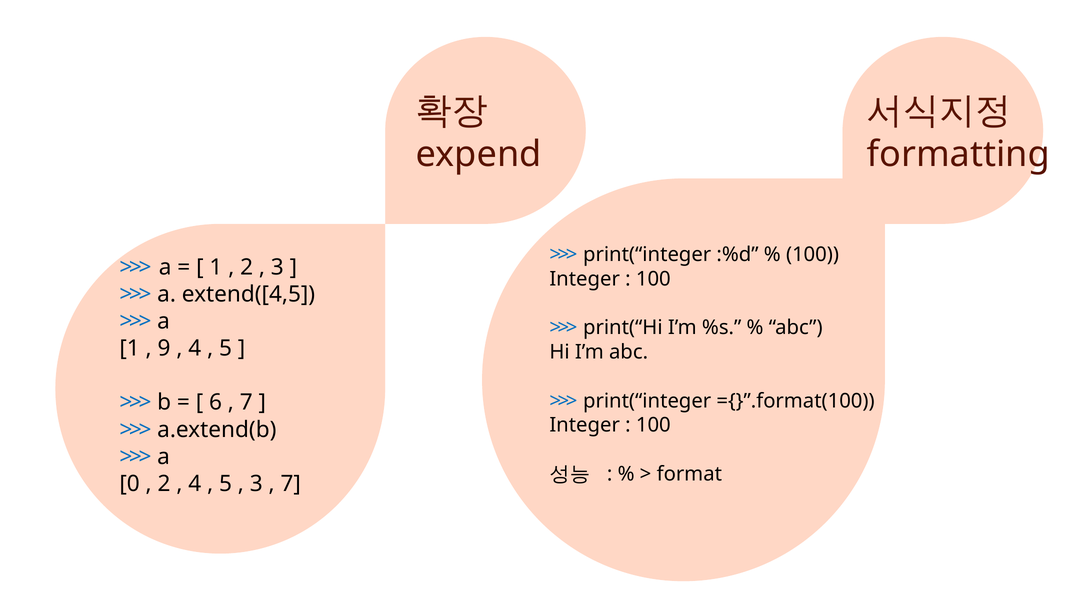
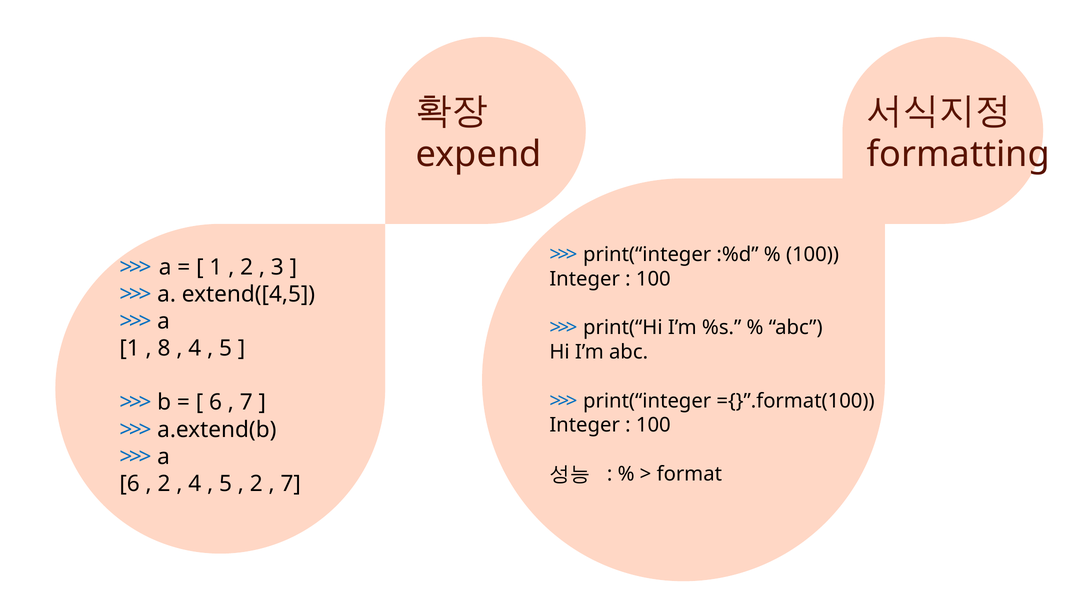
9: 9 -> 8 (164, 348)
0: 0 -> 6 (130, 484)
3: 3 -> 2 (256, 484)
